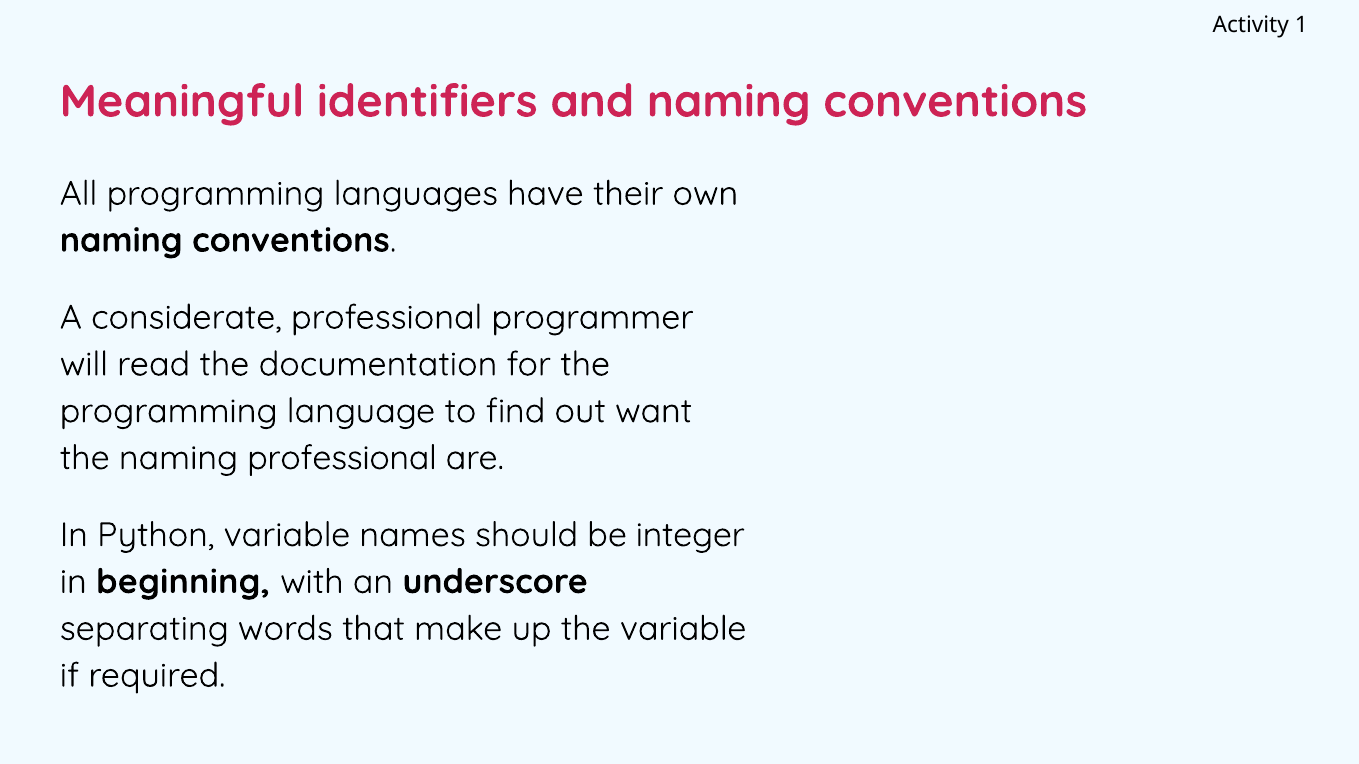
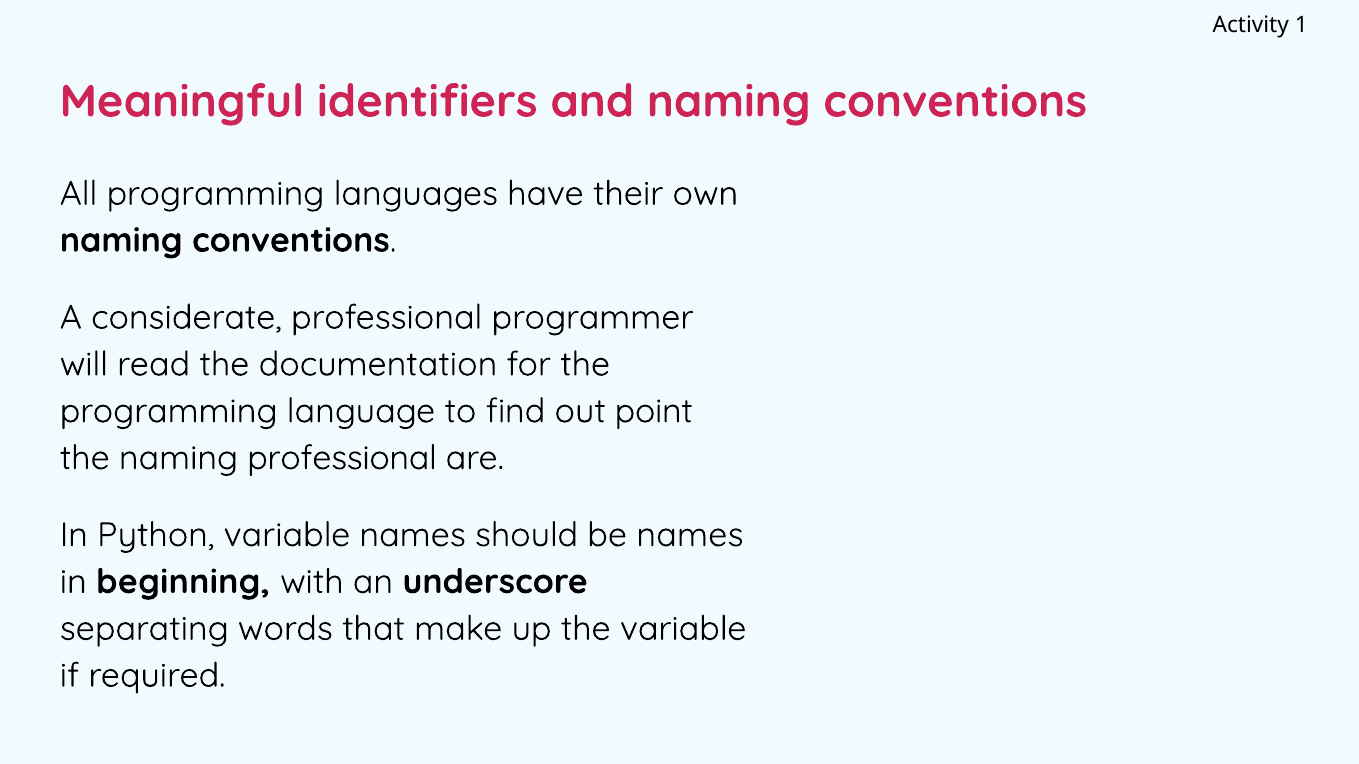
want: want -> point (654, 411)
be integer: integer -> names (690, 535)
